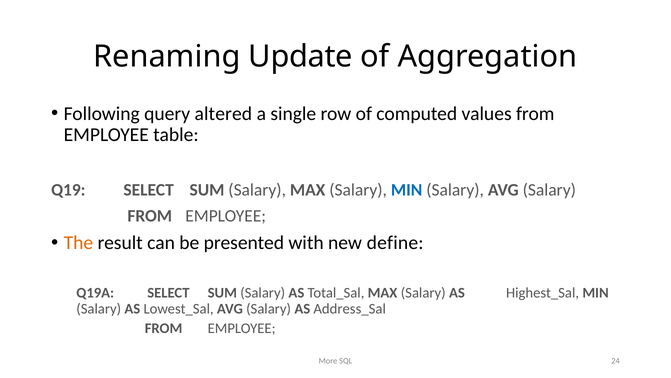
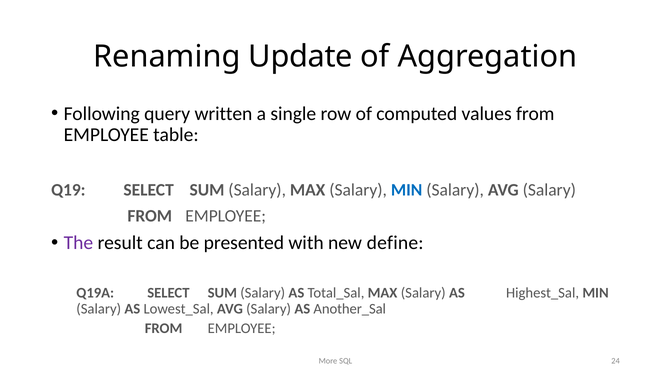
altered: altered -> written (223, 113)
The colour: orange -> purple (78, 243)
Address_Sal: Address_Sal -> Another_Sal (350, 309)
